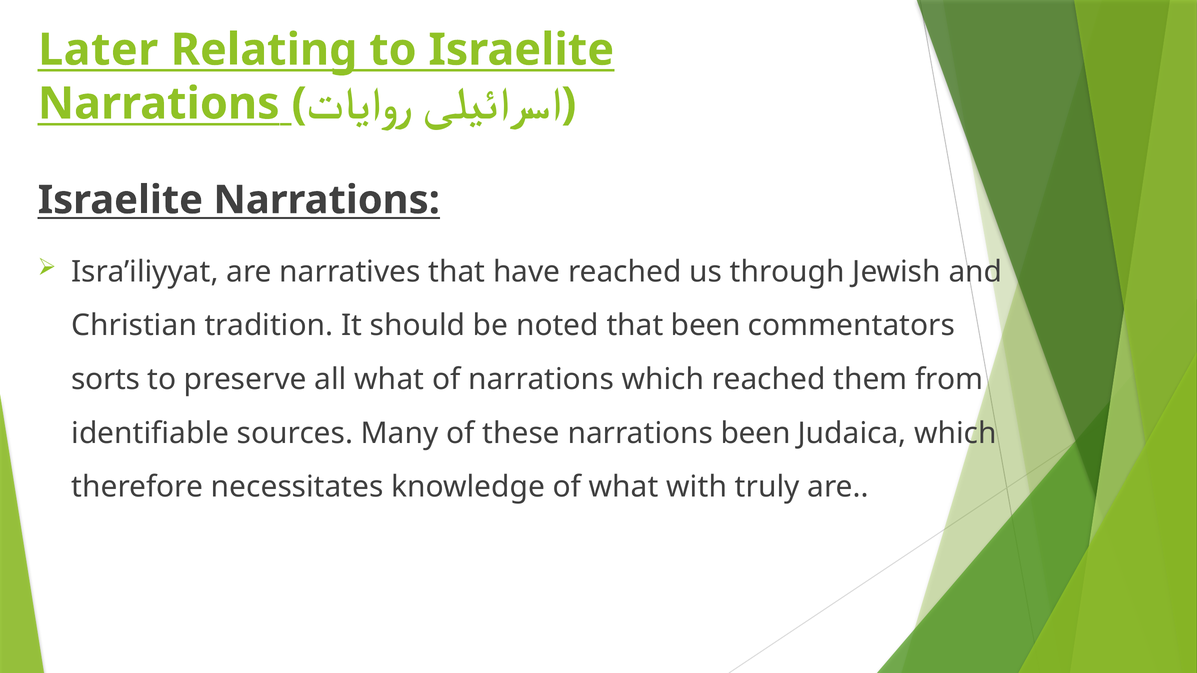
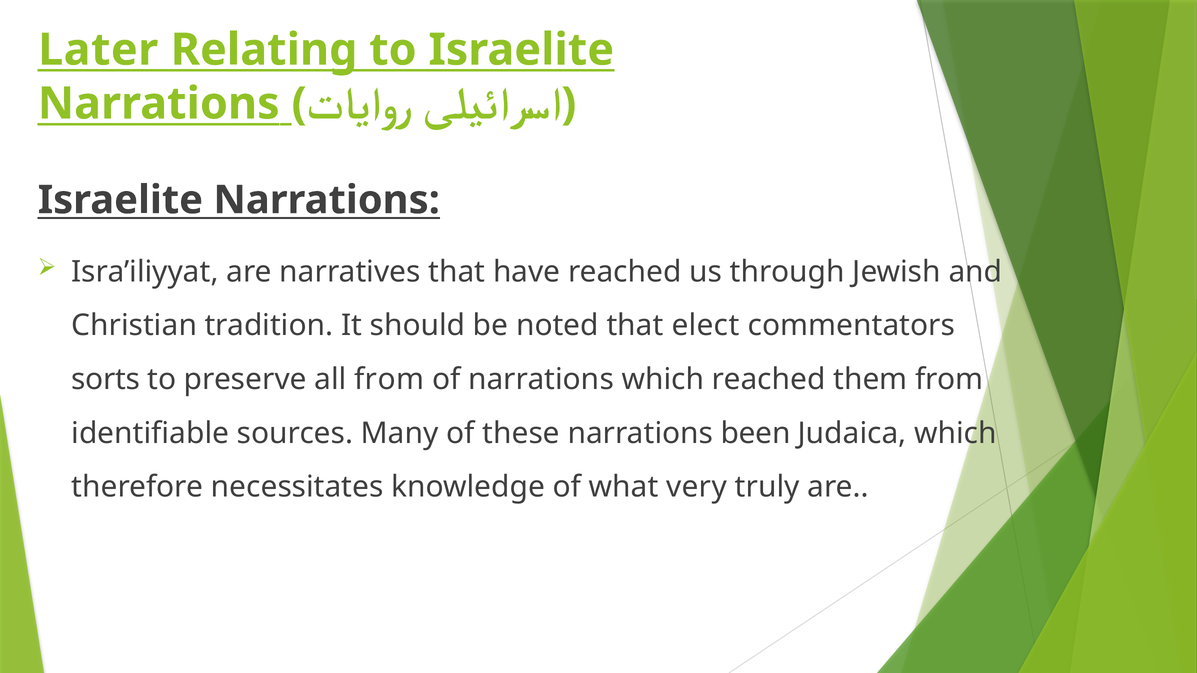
that been: been -> elect (705, 326)
all what: what -> from (389, 380)
with: with -> very (697, 487)
